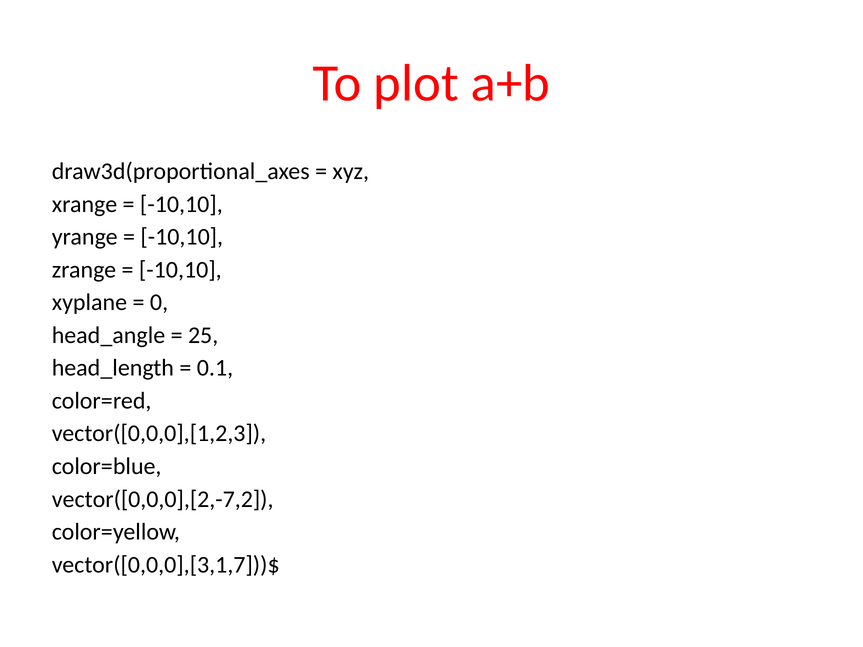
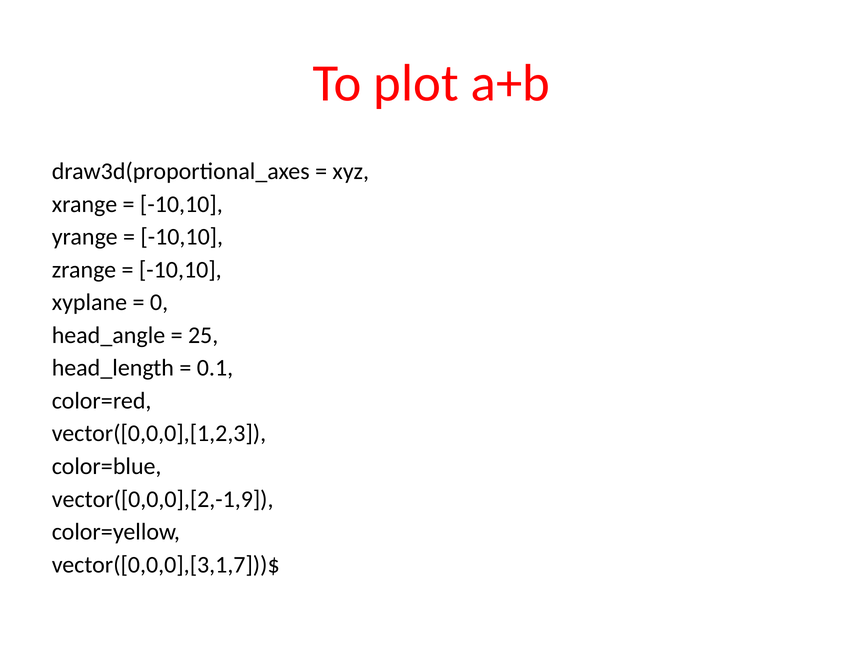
vector([0,0,0],[2,-7,2: vector([0,0,0],[2,-7,2 -> vector([0,0,0],[2,-1,9 (163, 499)
